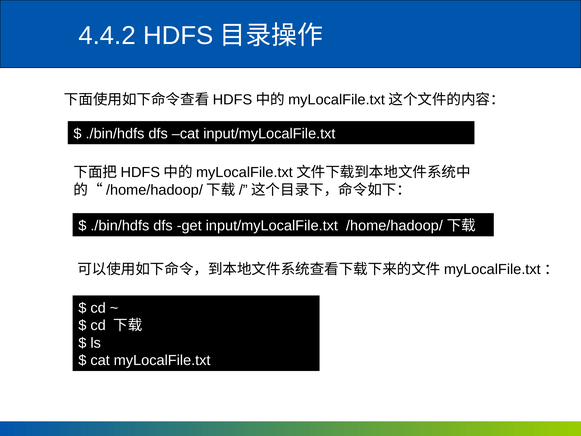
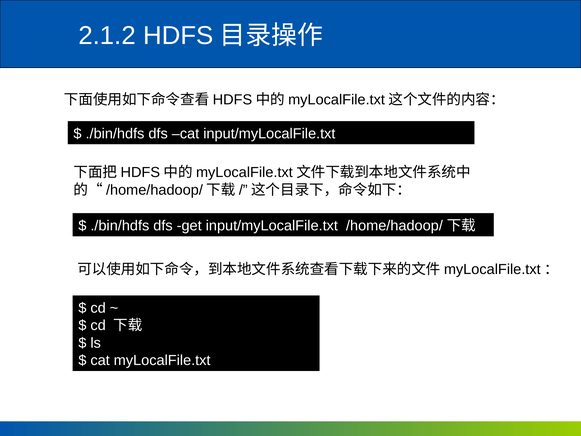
4.4.2: 4.4.2 -> 2.1.2 (107, 36)
